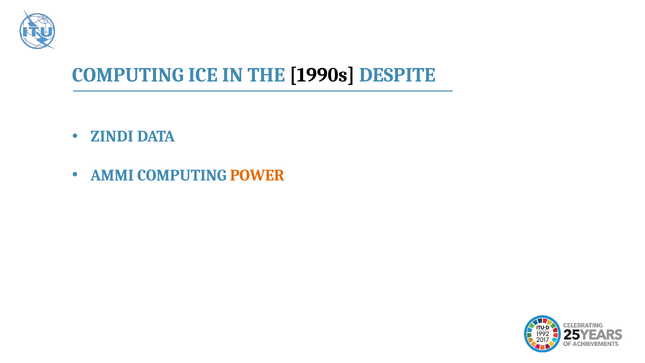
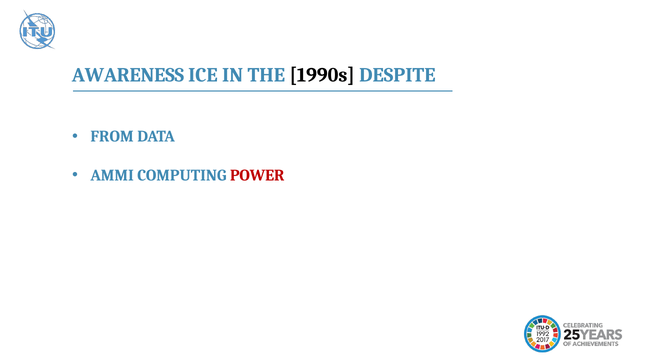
COMPUTING: COMPUTING -> AWARENESS (128, 75)
ZINDI: ZINDI -> FROM (112, 137)
POWER colour: orange -> red (257, 175)
